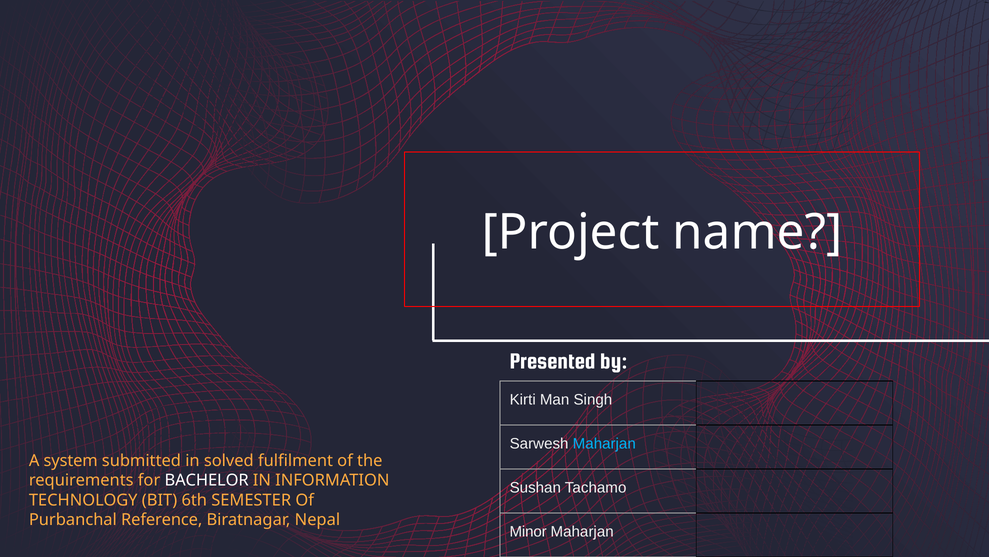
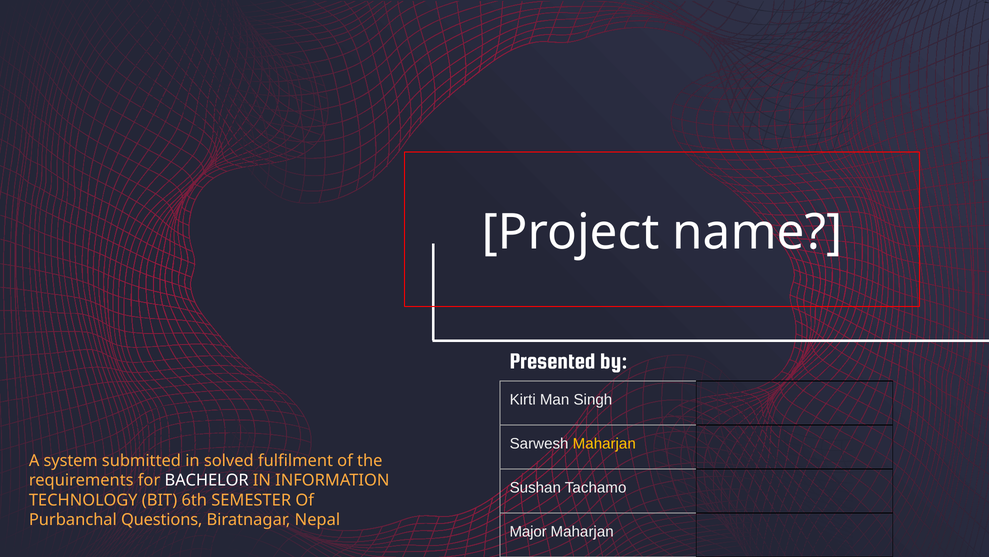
Maharjan colour: light blue -> yellow (604, 443)
Reference: Reference -> Questions (162, 519)
Minor: Minor -> Major (528, 531)
